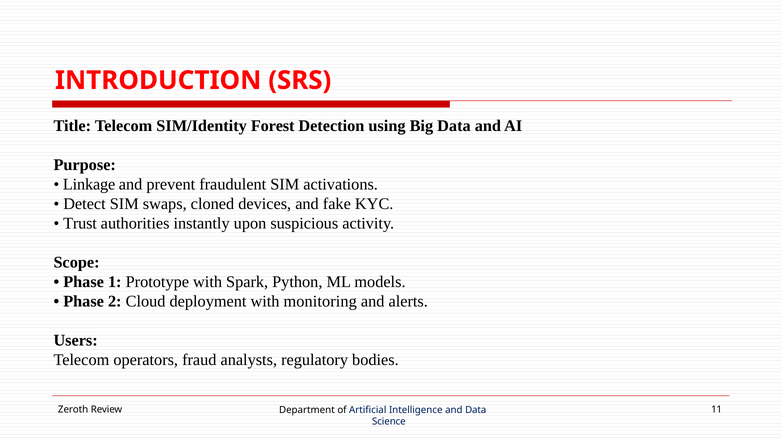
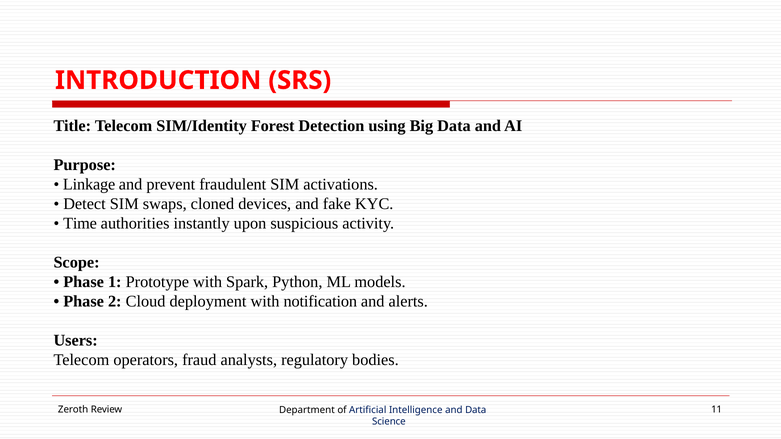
Trust: Trust -> Time (80, 224)
monitoring: monitoring -> notification (320, 302)
